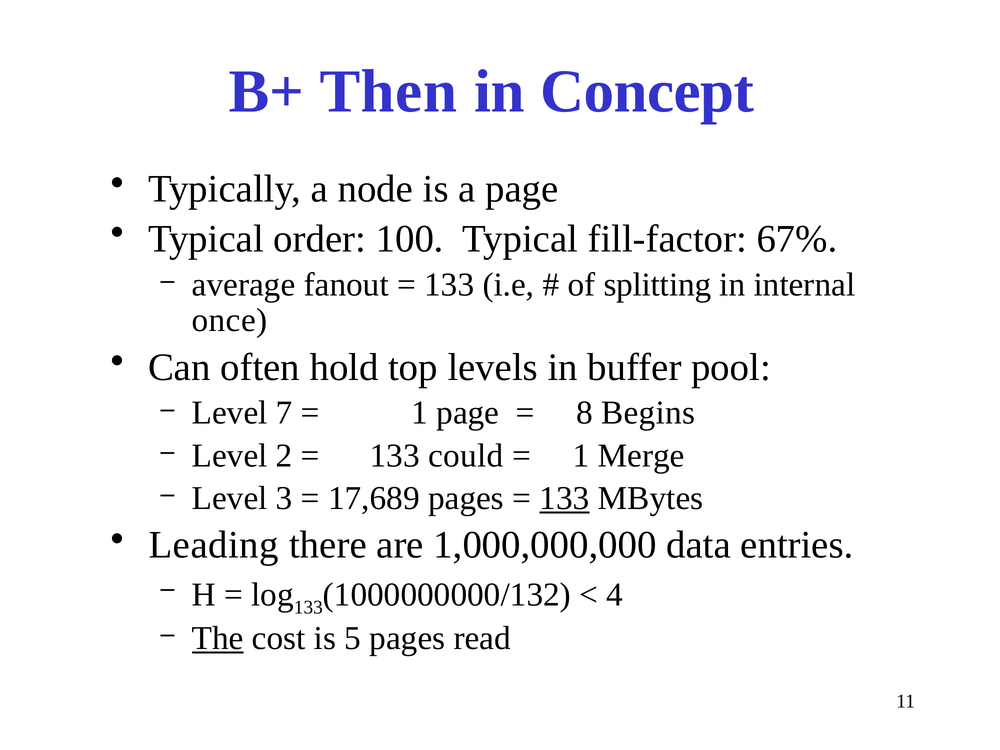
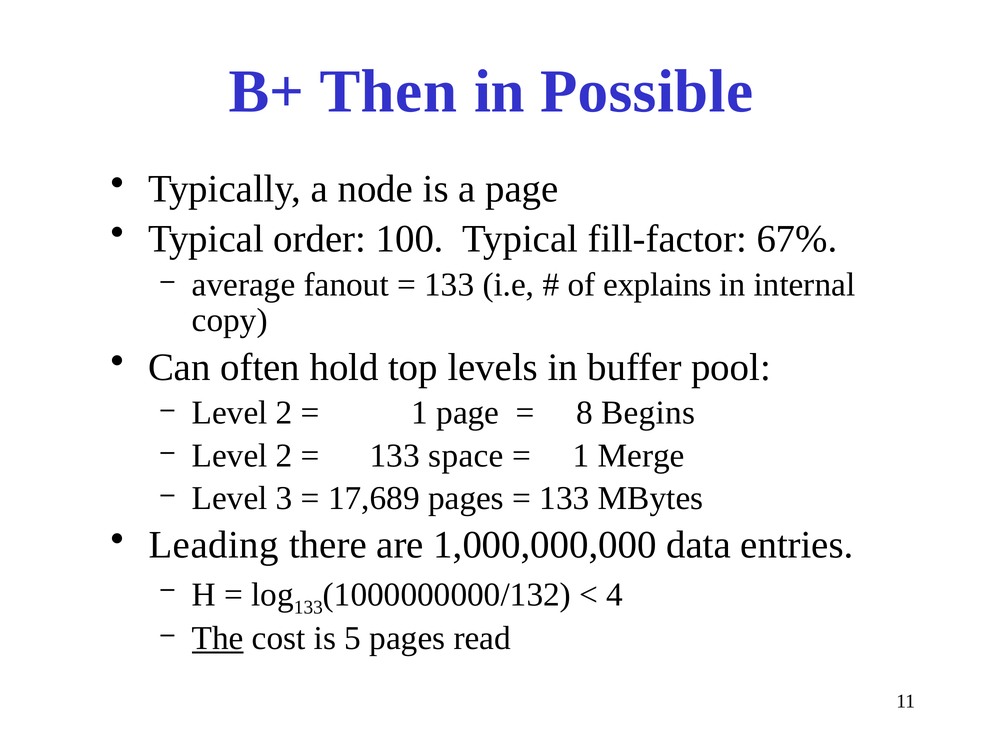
Concept: Concept -> Possible (647, 92)
splitting: splitting -> explains (657, 285)
once: once -> copy (230, 320)
7: 7 -> 2 (284, 413)
could: could -> space (466, 456)
133 underline: present -> none (564, 498)
